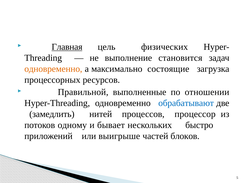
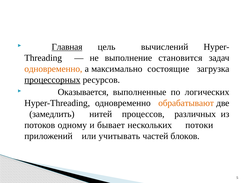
физических: физических -> вычислений (165, 47)
процессорных underline: none -> present (52, 80)
Правильной: Правильной -> Оказывается (83, 92)
отношении: отношении -> логических (207, 92)
обрабатывают colour: blue -> orange (186, 103)
процессор: процессор -> различных (195, 114)
быстро: быстро -> потоки (199, 125)
выигрыше: выигрыше -> учитывать (119, 136)
